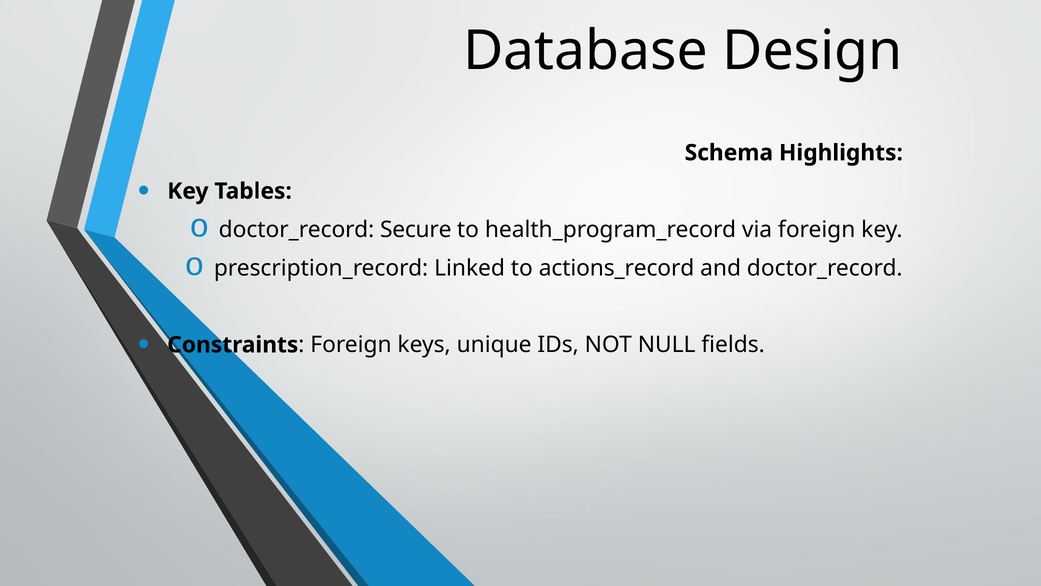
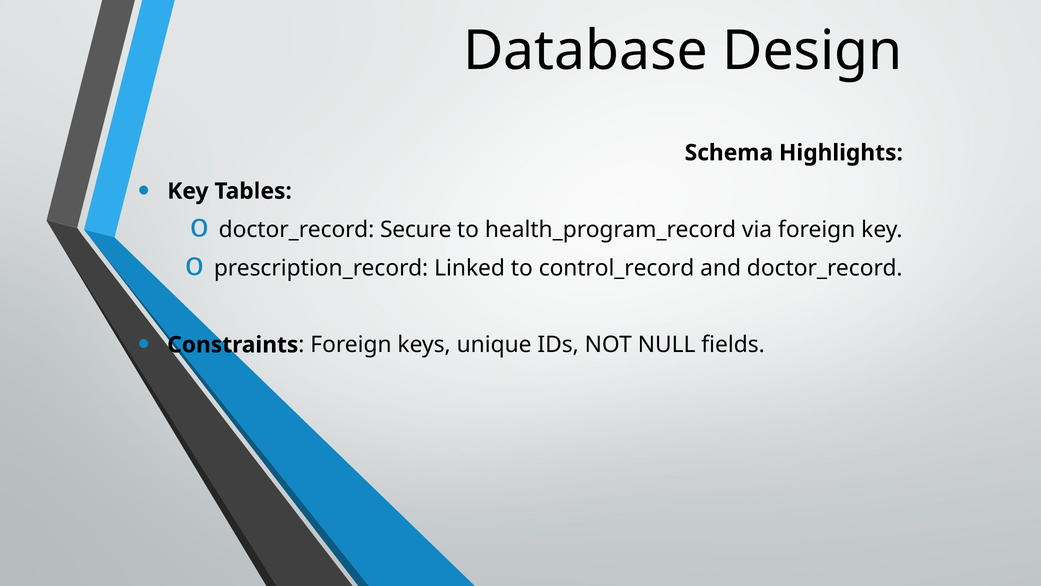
actions_record: actions_record -> control_record (617, 268)
